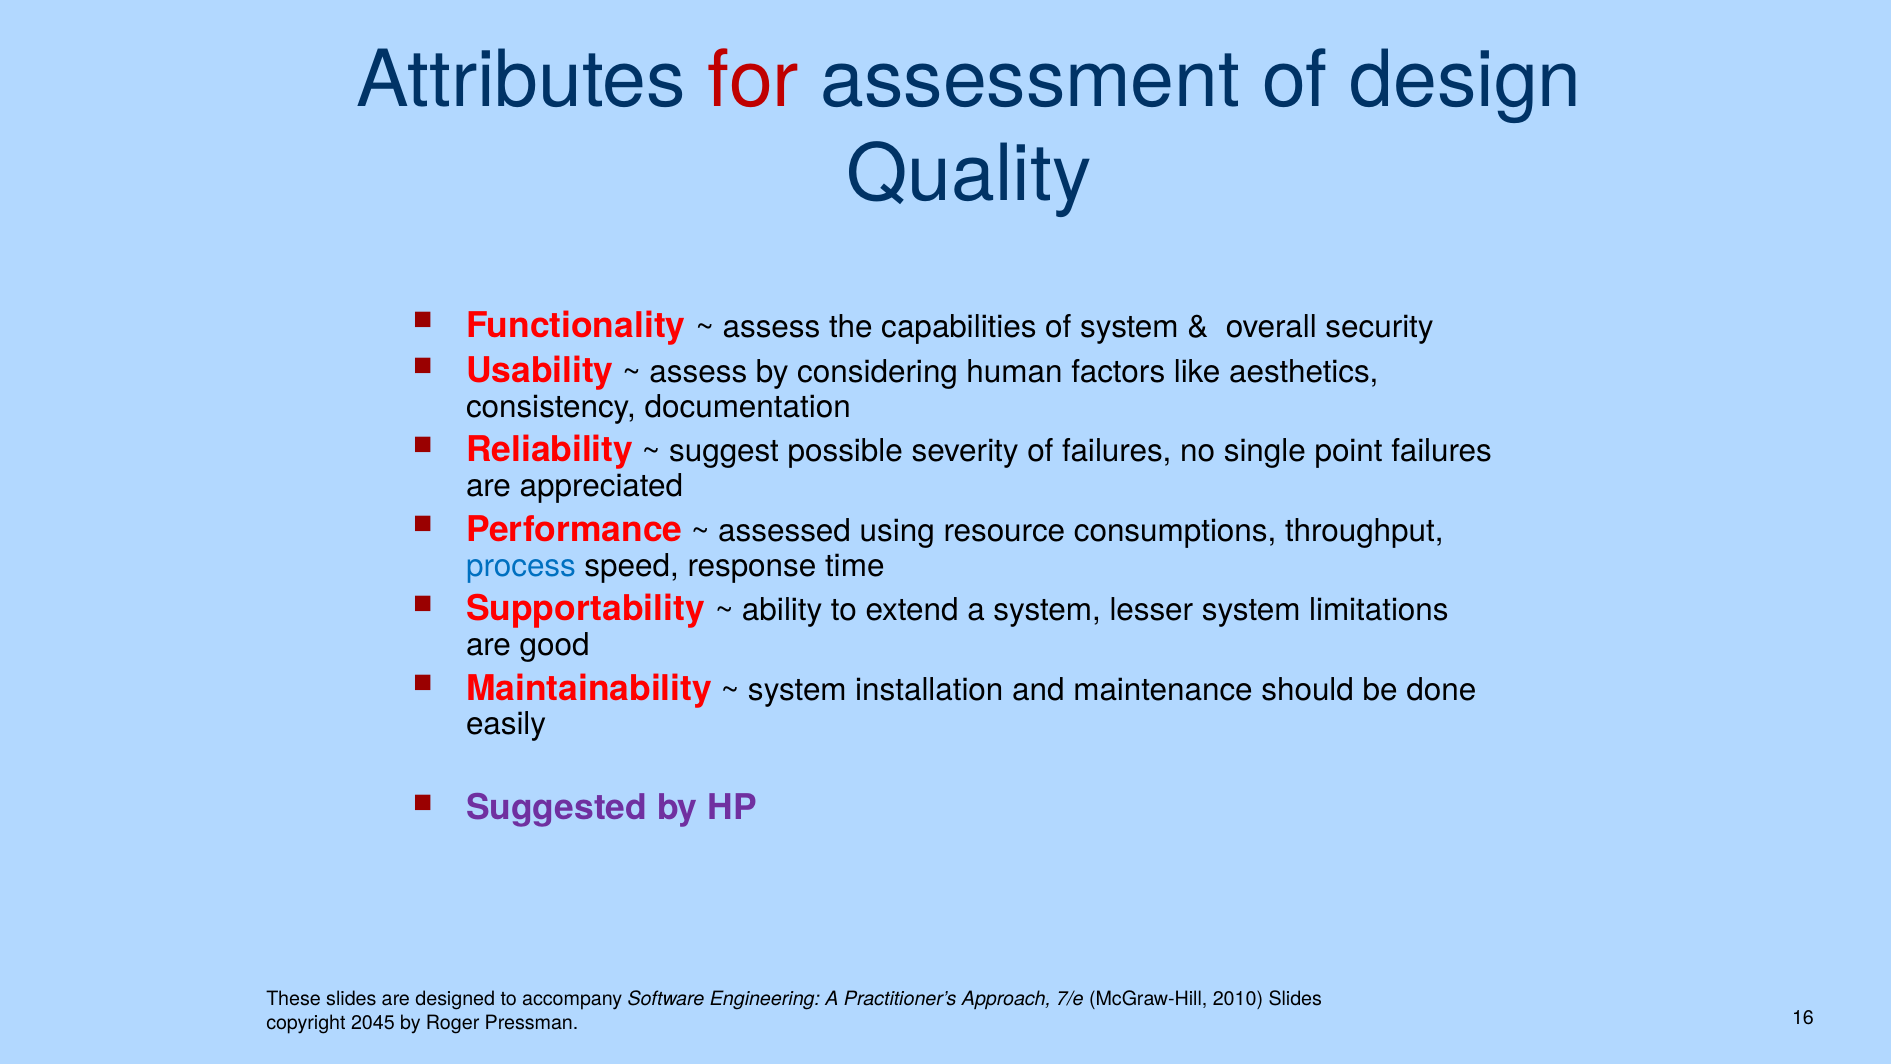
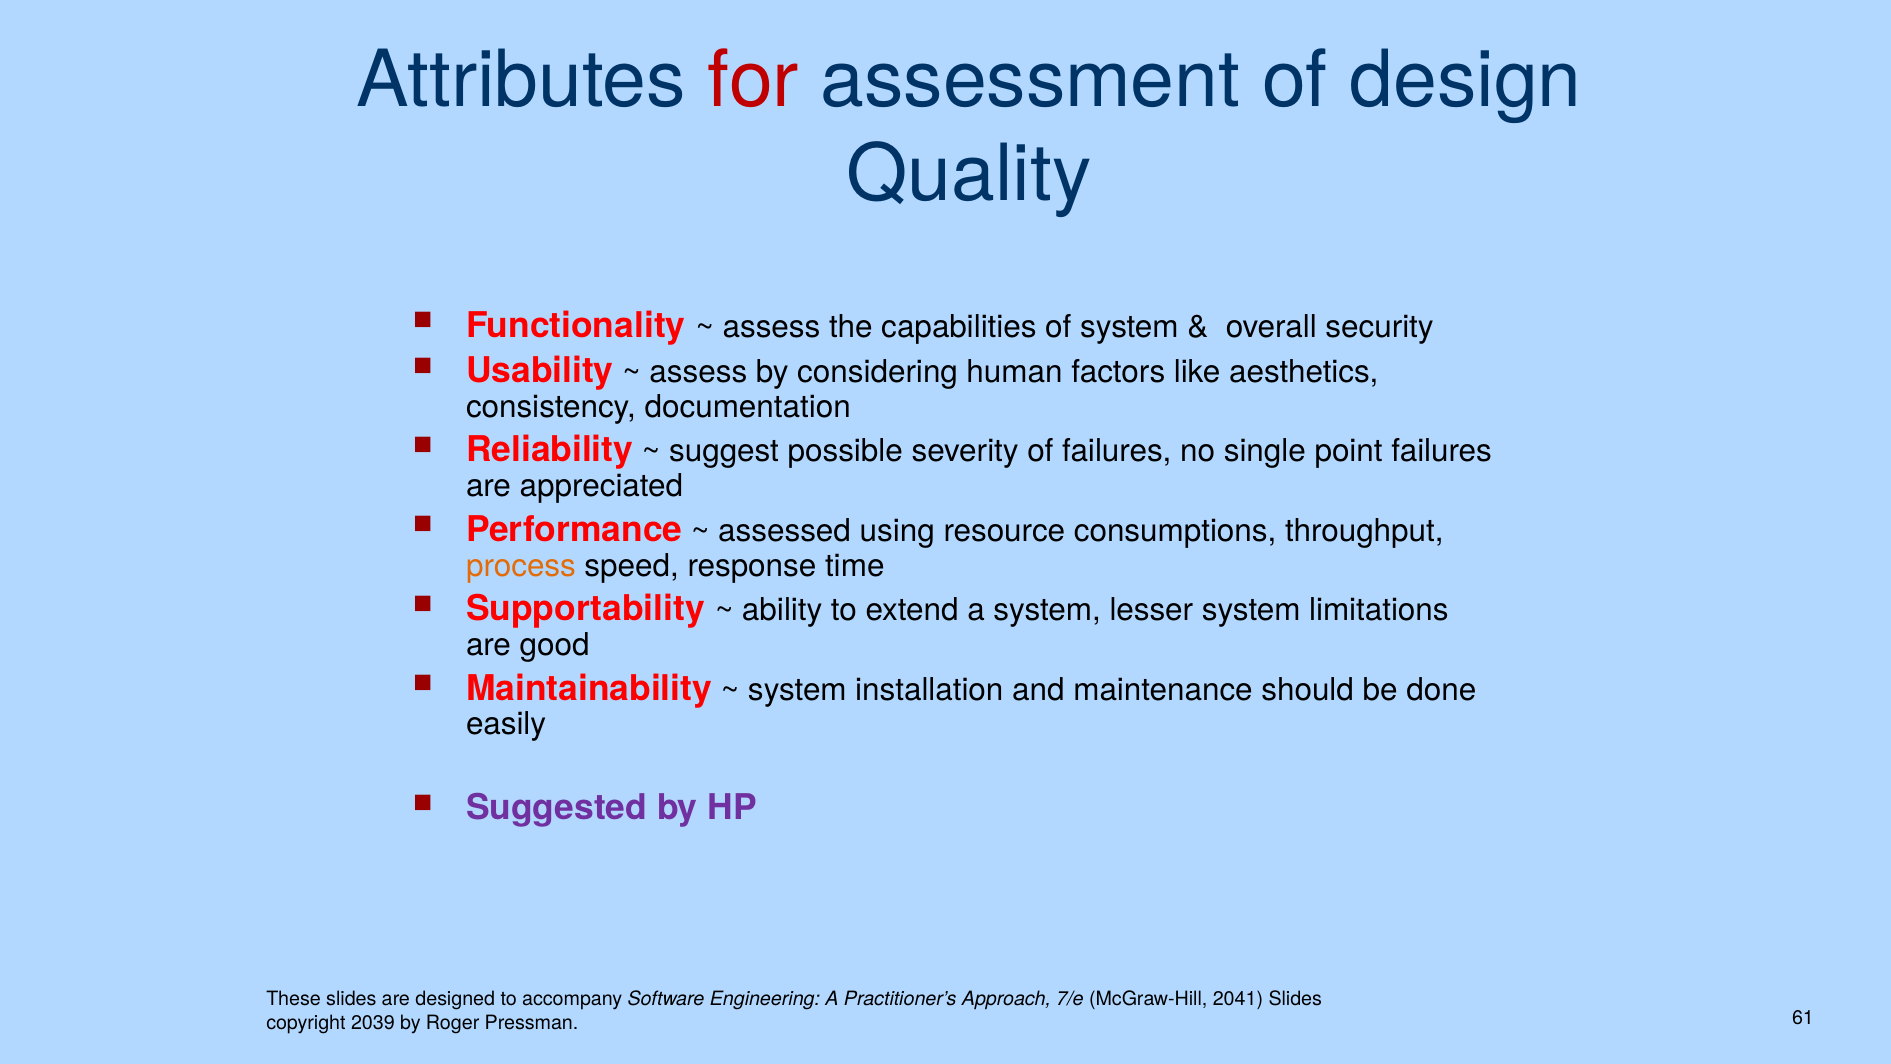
process colour: blue -> orange (521, 566)
2010: 2010 -> 2041 (1238, 999)
2045: 2045 -> 2039 (373, 1022)
16: 16 -> 61 (1803, 1018)
